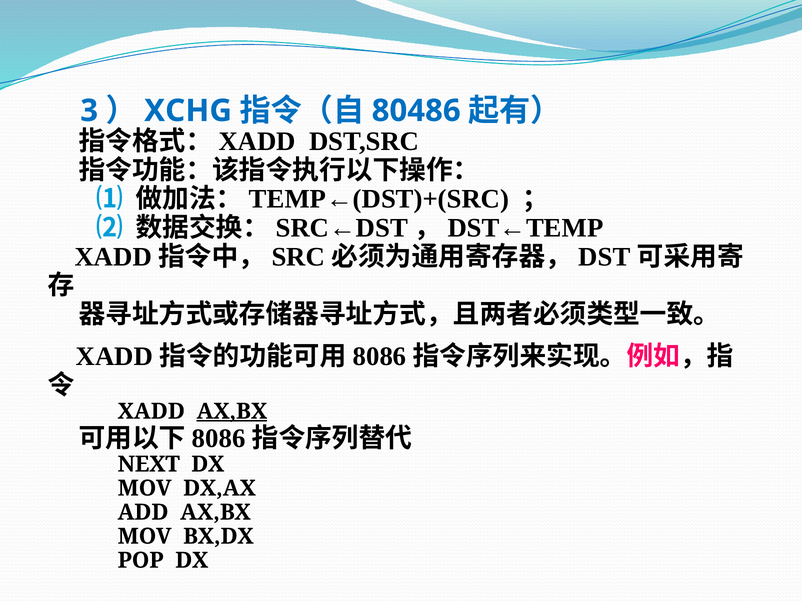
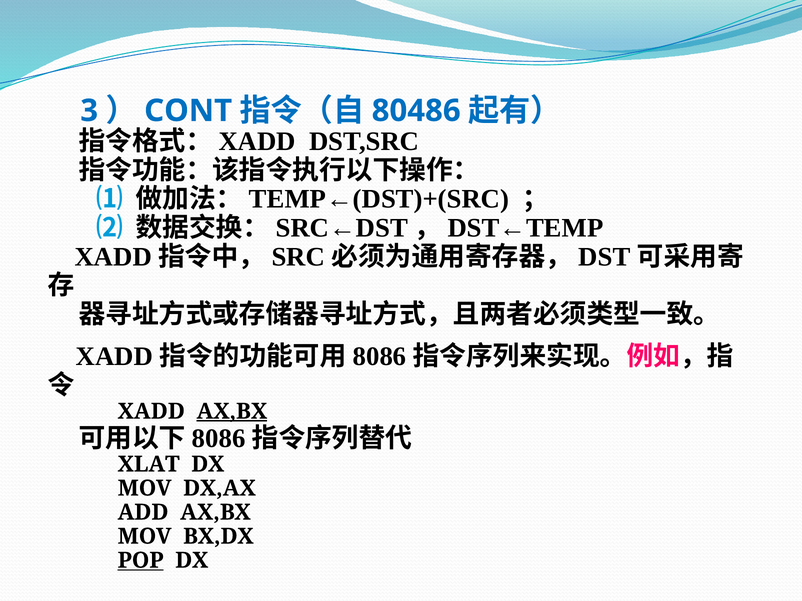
XCHG: XCHG -> CONT (188, 111)
NEXT: NEXT -> XLAT (149, 465)
POP underline: none -> present (141, 561)
